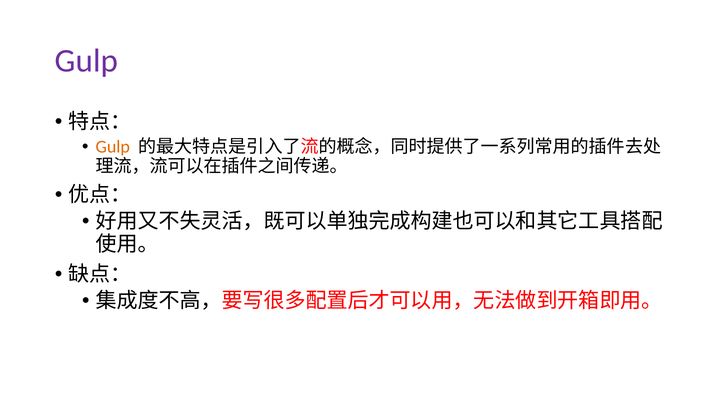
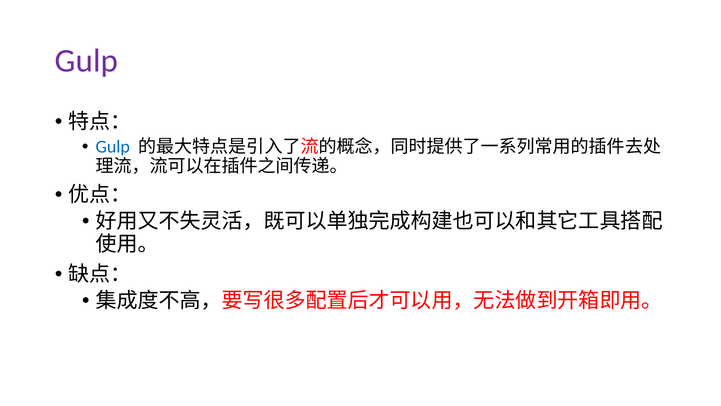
Gulp colour: orange -> blue (113, 147)
